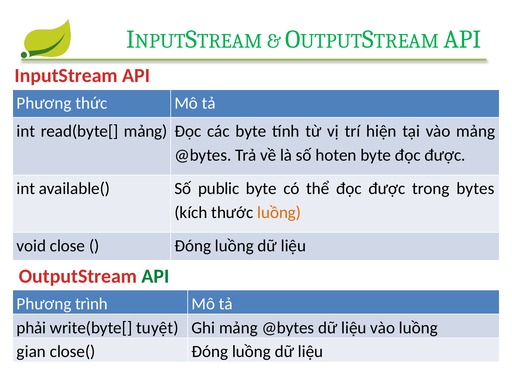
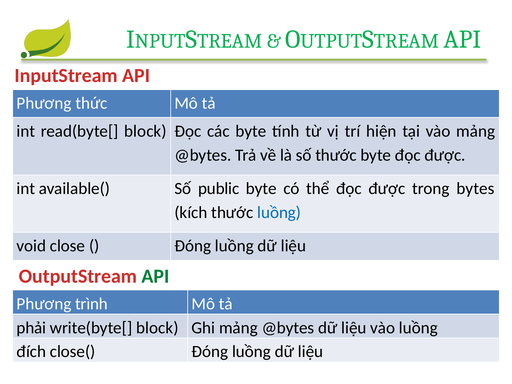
read(byte[ mảng: mảng -> block (145, 131)
số hoten: hoten -> thước (336, 155)
luồng colour: orange -> blue (279, 213)
write(byte[ tuyệt: tuyệt -> block (157, 328)
gian: gian -> đích (31, 352)
